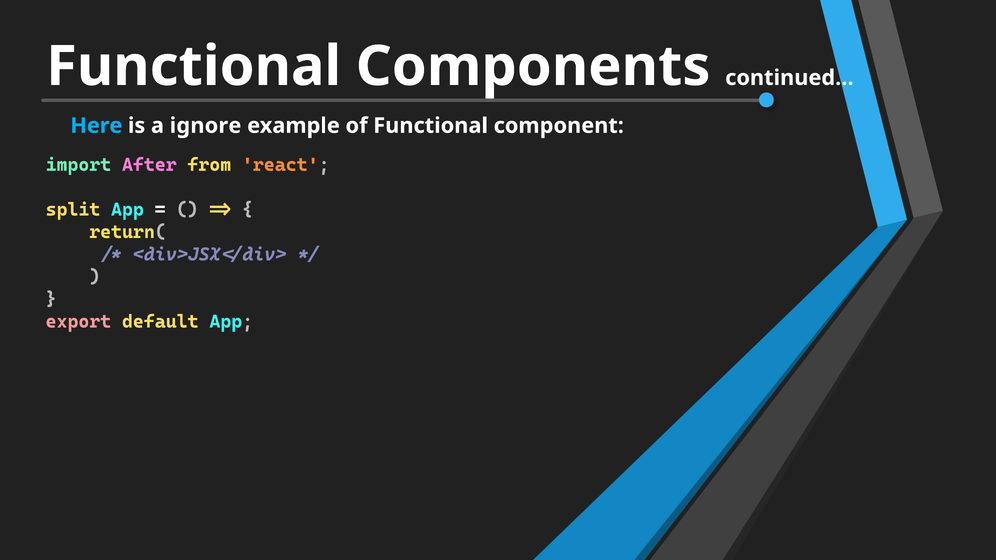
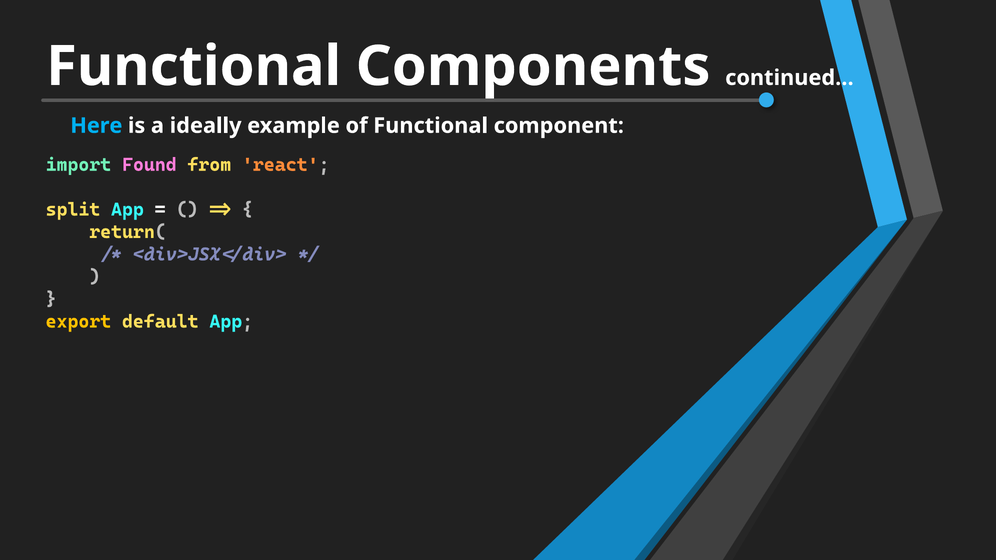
ignore: ignore -> ideally (206, 126)
After: After -> Found (149, 165)
export colour: pink -> yellow (78, 322)
